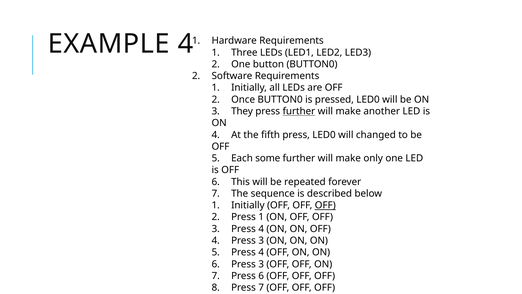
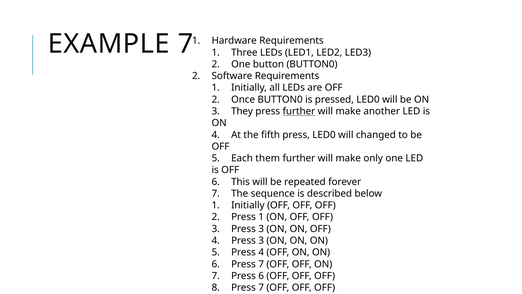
EXAMPLE 4: 4 -> 7 (186, 44)
some: some -> them (268, 158)
OFF underline: present -> none (325, 205)
3 Press 4: 4 -> 3 (261, 229)
6 Press 3: 3 -> 7 (261, 264)
